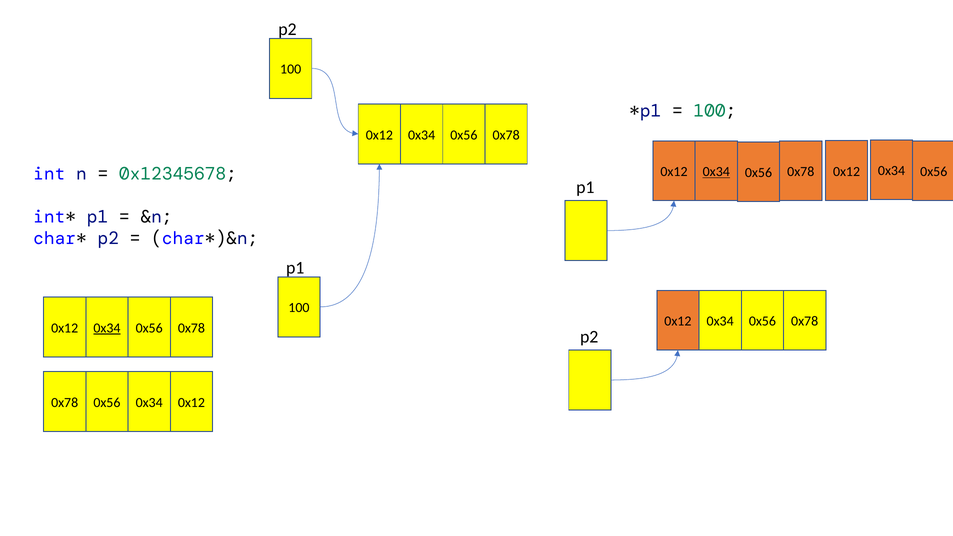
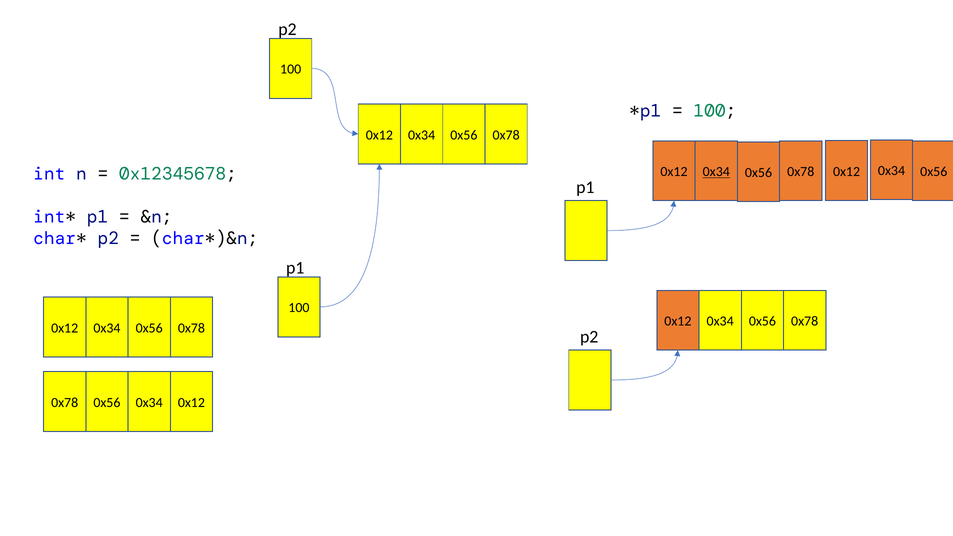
0x34 underline: present -> none (107, 328)
